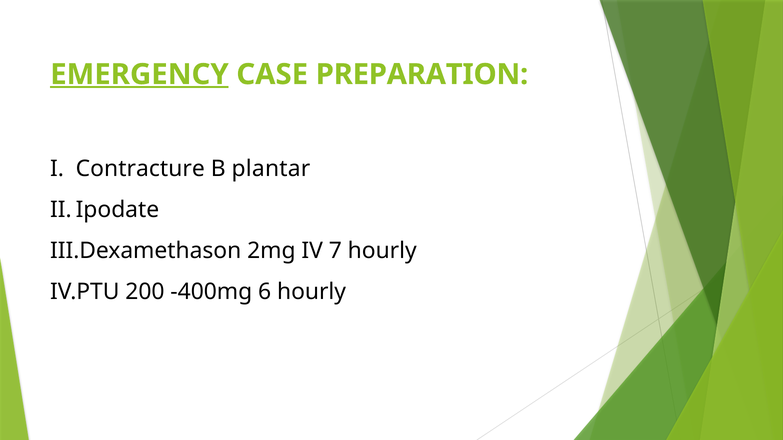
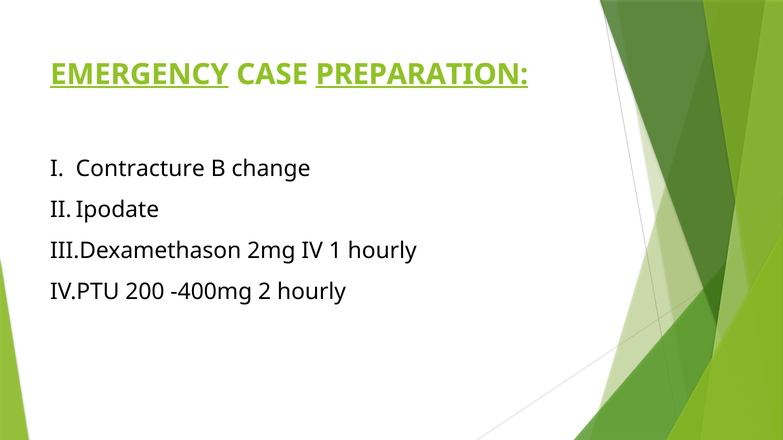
PREPARATION underline: none -> present (422, 74)
plantar: plantar -> change (271, 169)
7: 7 -> 1 (335, 251)
6: 6 -> 2 (265, 292)
